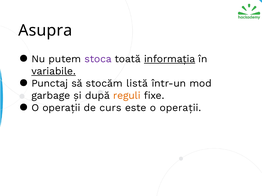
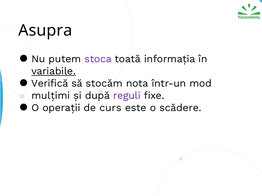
informația underline: present -> none (170, 59)
Punctaj: Punctaj -> Verifică (50, 84)
listă: listă -> nota (137, 84)
garbage: garbage -> mulțimi (51, 96)
reguli colour: orange -> purple (127, 96)
este o operații: operații -> scădere (180, 108)
